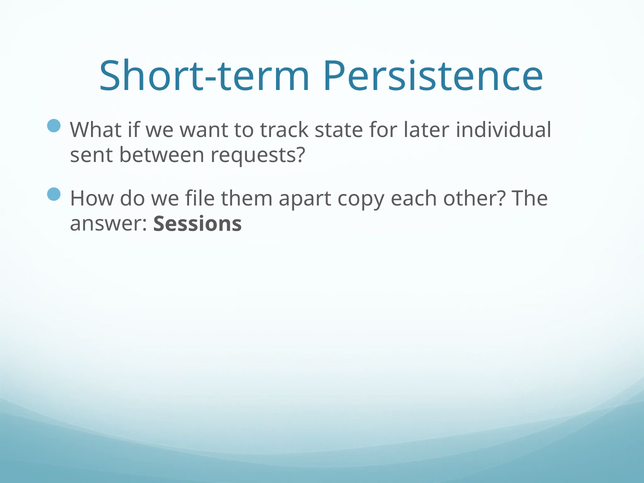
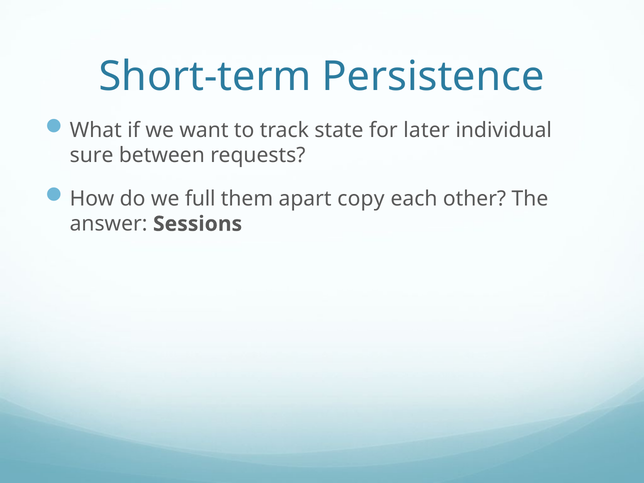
sent: sent -> sure (92, 155)
file: file -> full (200, 198)
